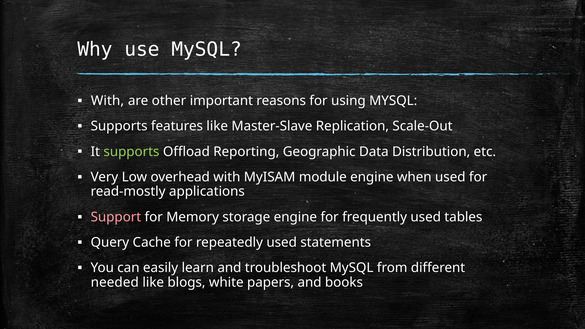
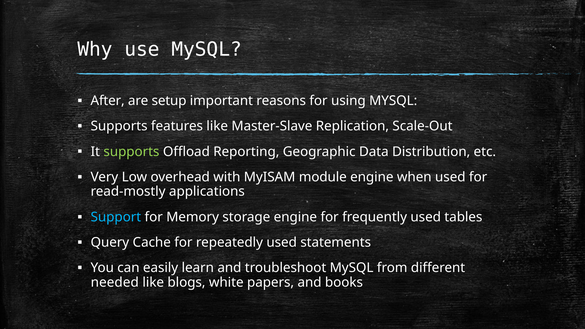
With: With -> After (108, 101)
other: other -> setup (169, 101)
Support colour: pink -> light blue (116, 217)
